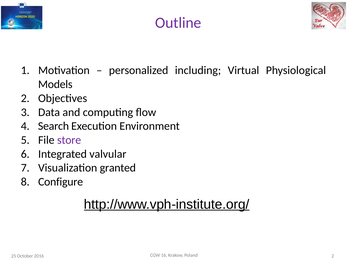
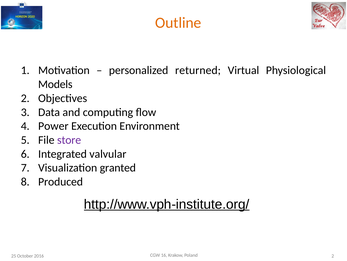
Outline colour: purple -> orange (178, 23)
including: including -> returned (198, 70)
Search: Search -> Power (53, 126)
Configure: Configure -> Produced (61, 181)
